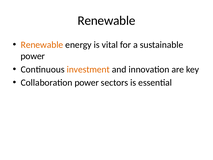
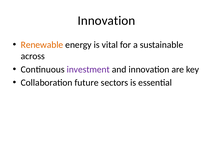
Renewable: Renewable -> Innovation (106, 21)
power: power -> across (33, 56)
investment colour: orange -> purple (88, 69)
Collaboration power: power -> future (87, 83)
